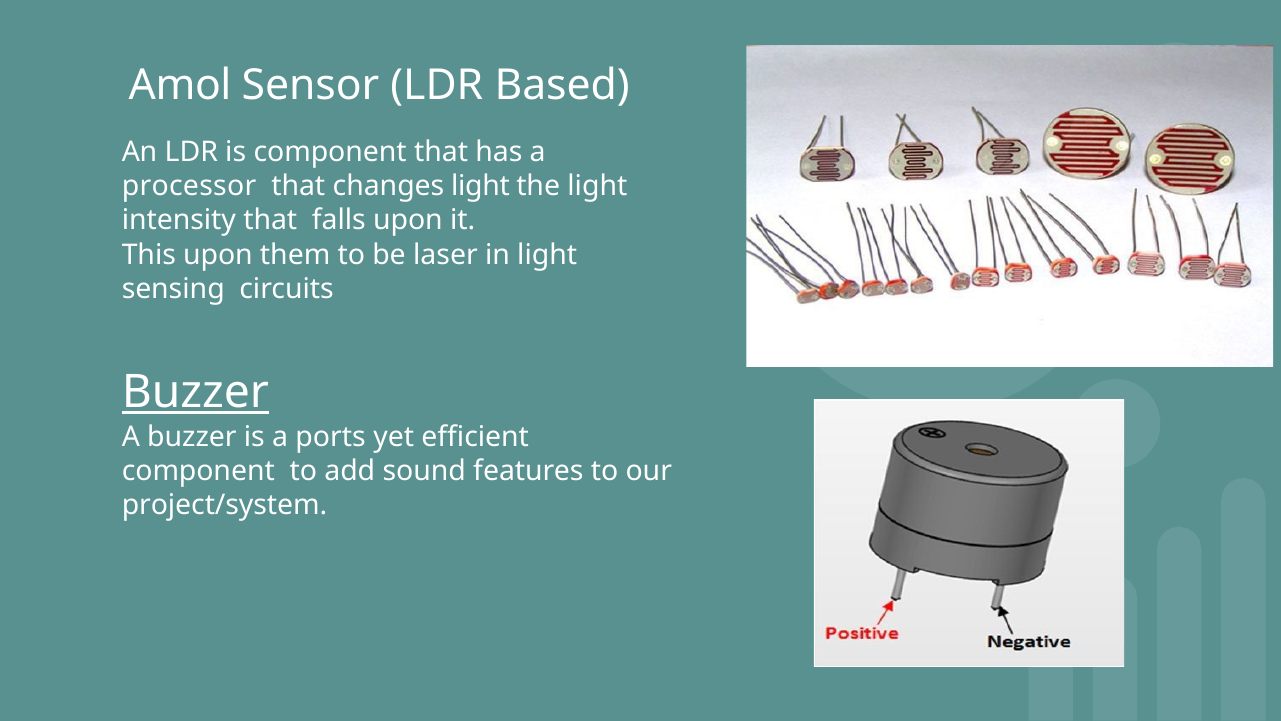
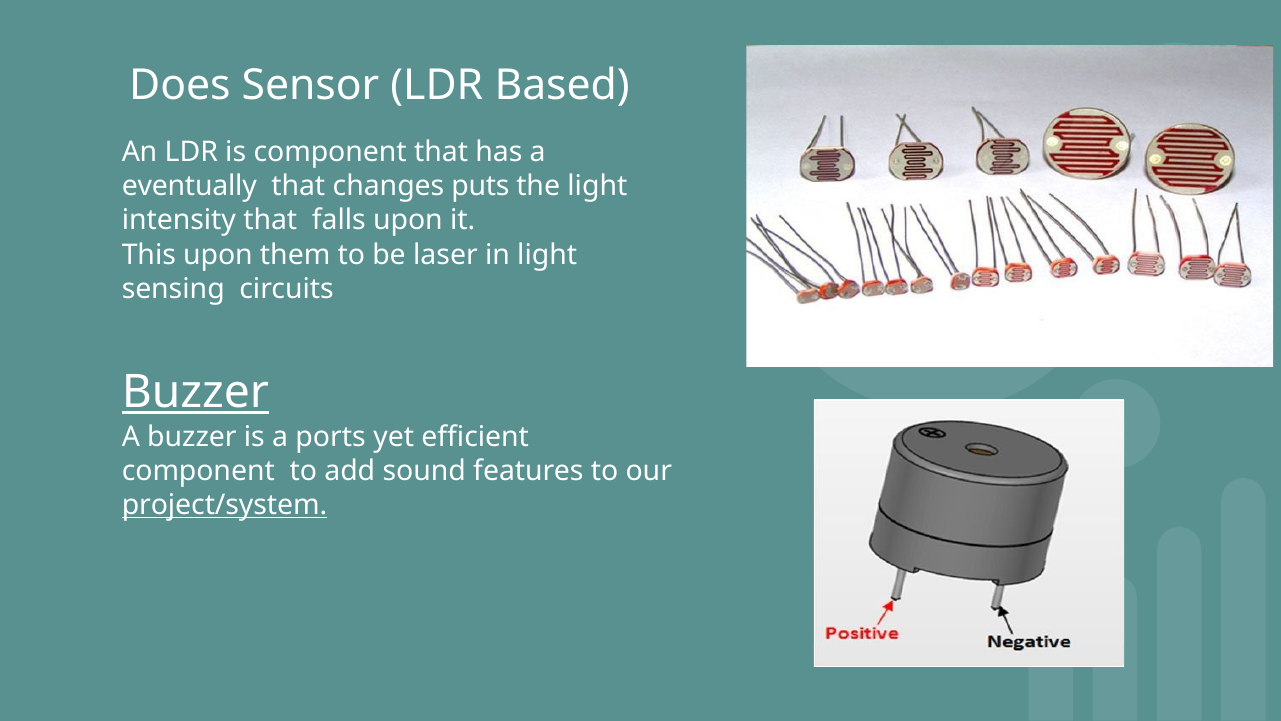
Amol: Amol -> Does (180, 86)
processor: processor -> eventually (189, 186)
changes light: light -> puts (480, 186)
project/system underline: none -> present (225, 505)
